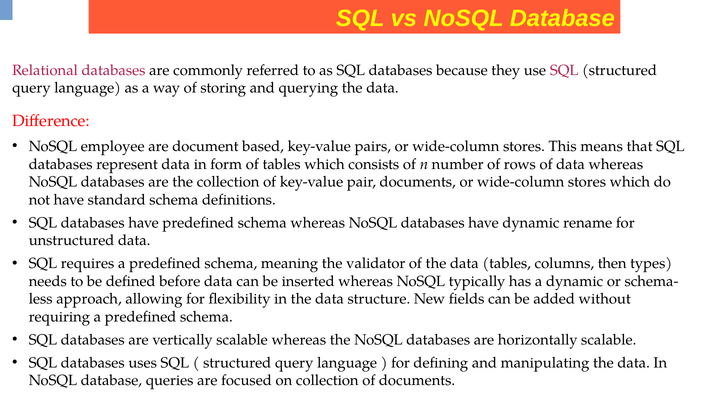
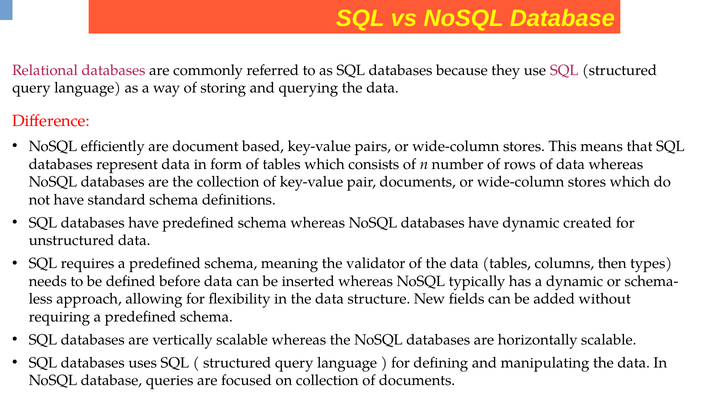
employee: employee -> efficiently (113, 146)
rename: rename -> created (588, 223)
